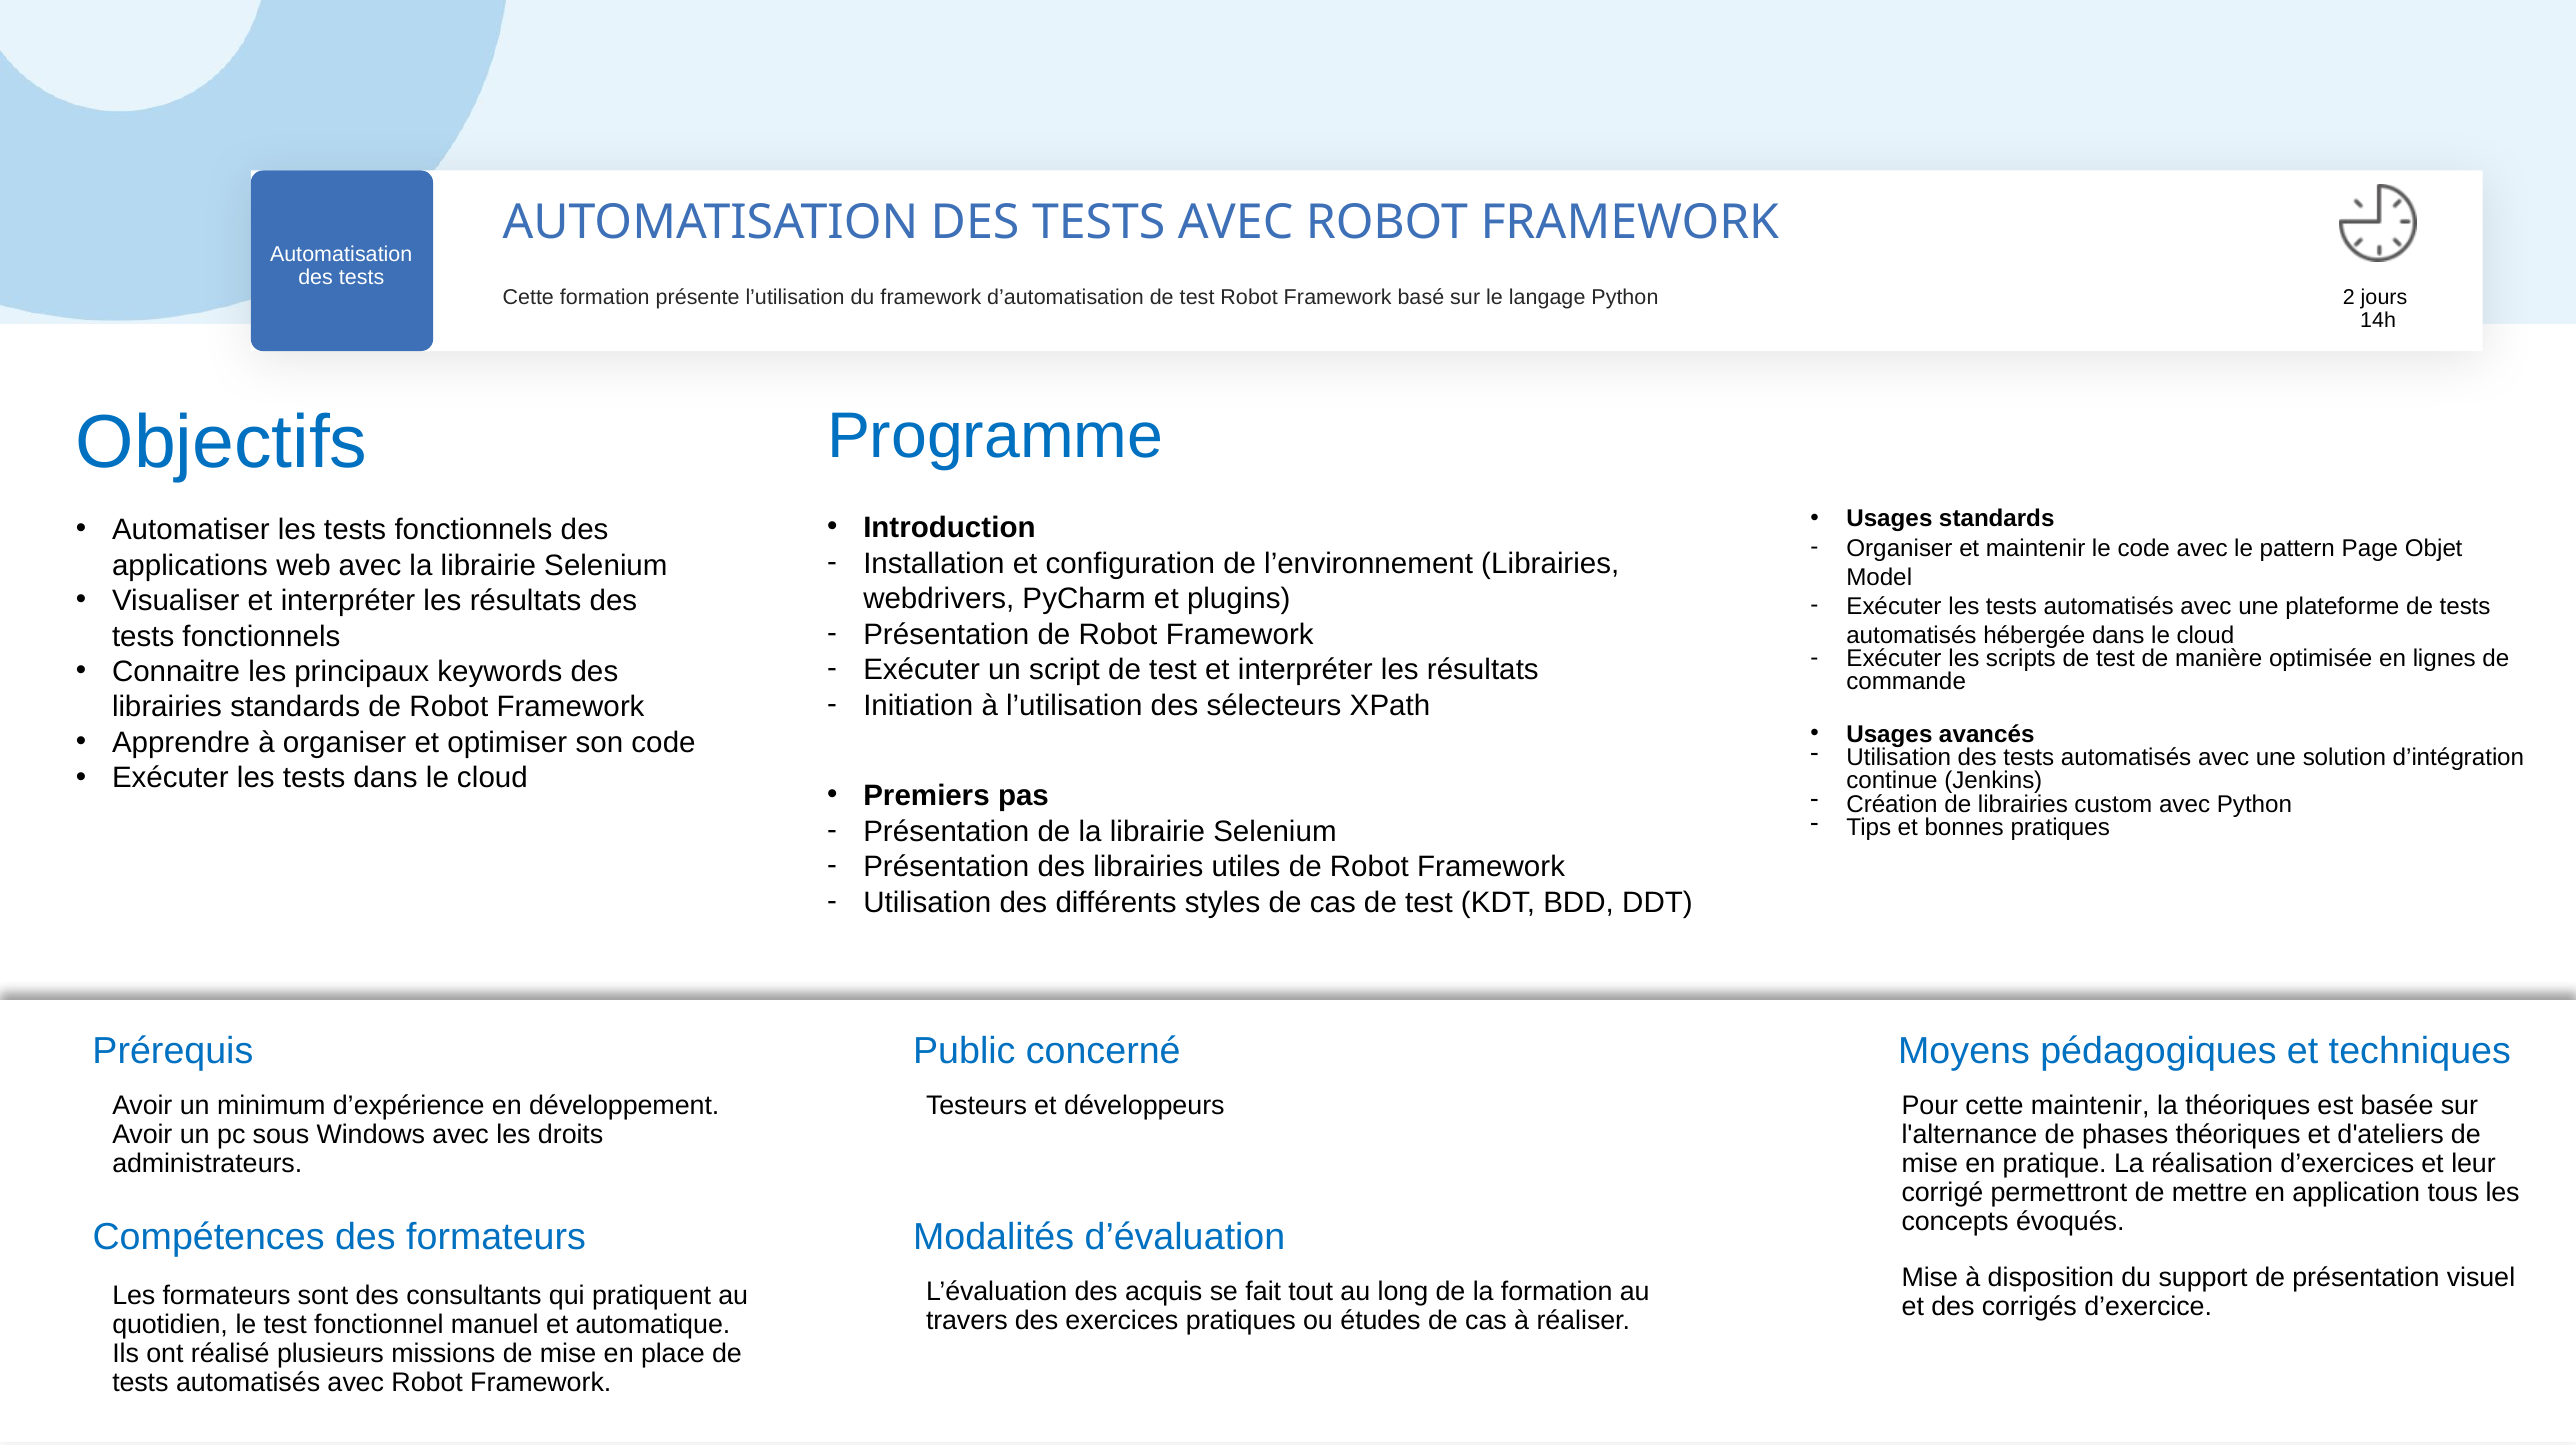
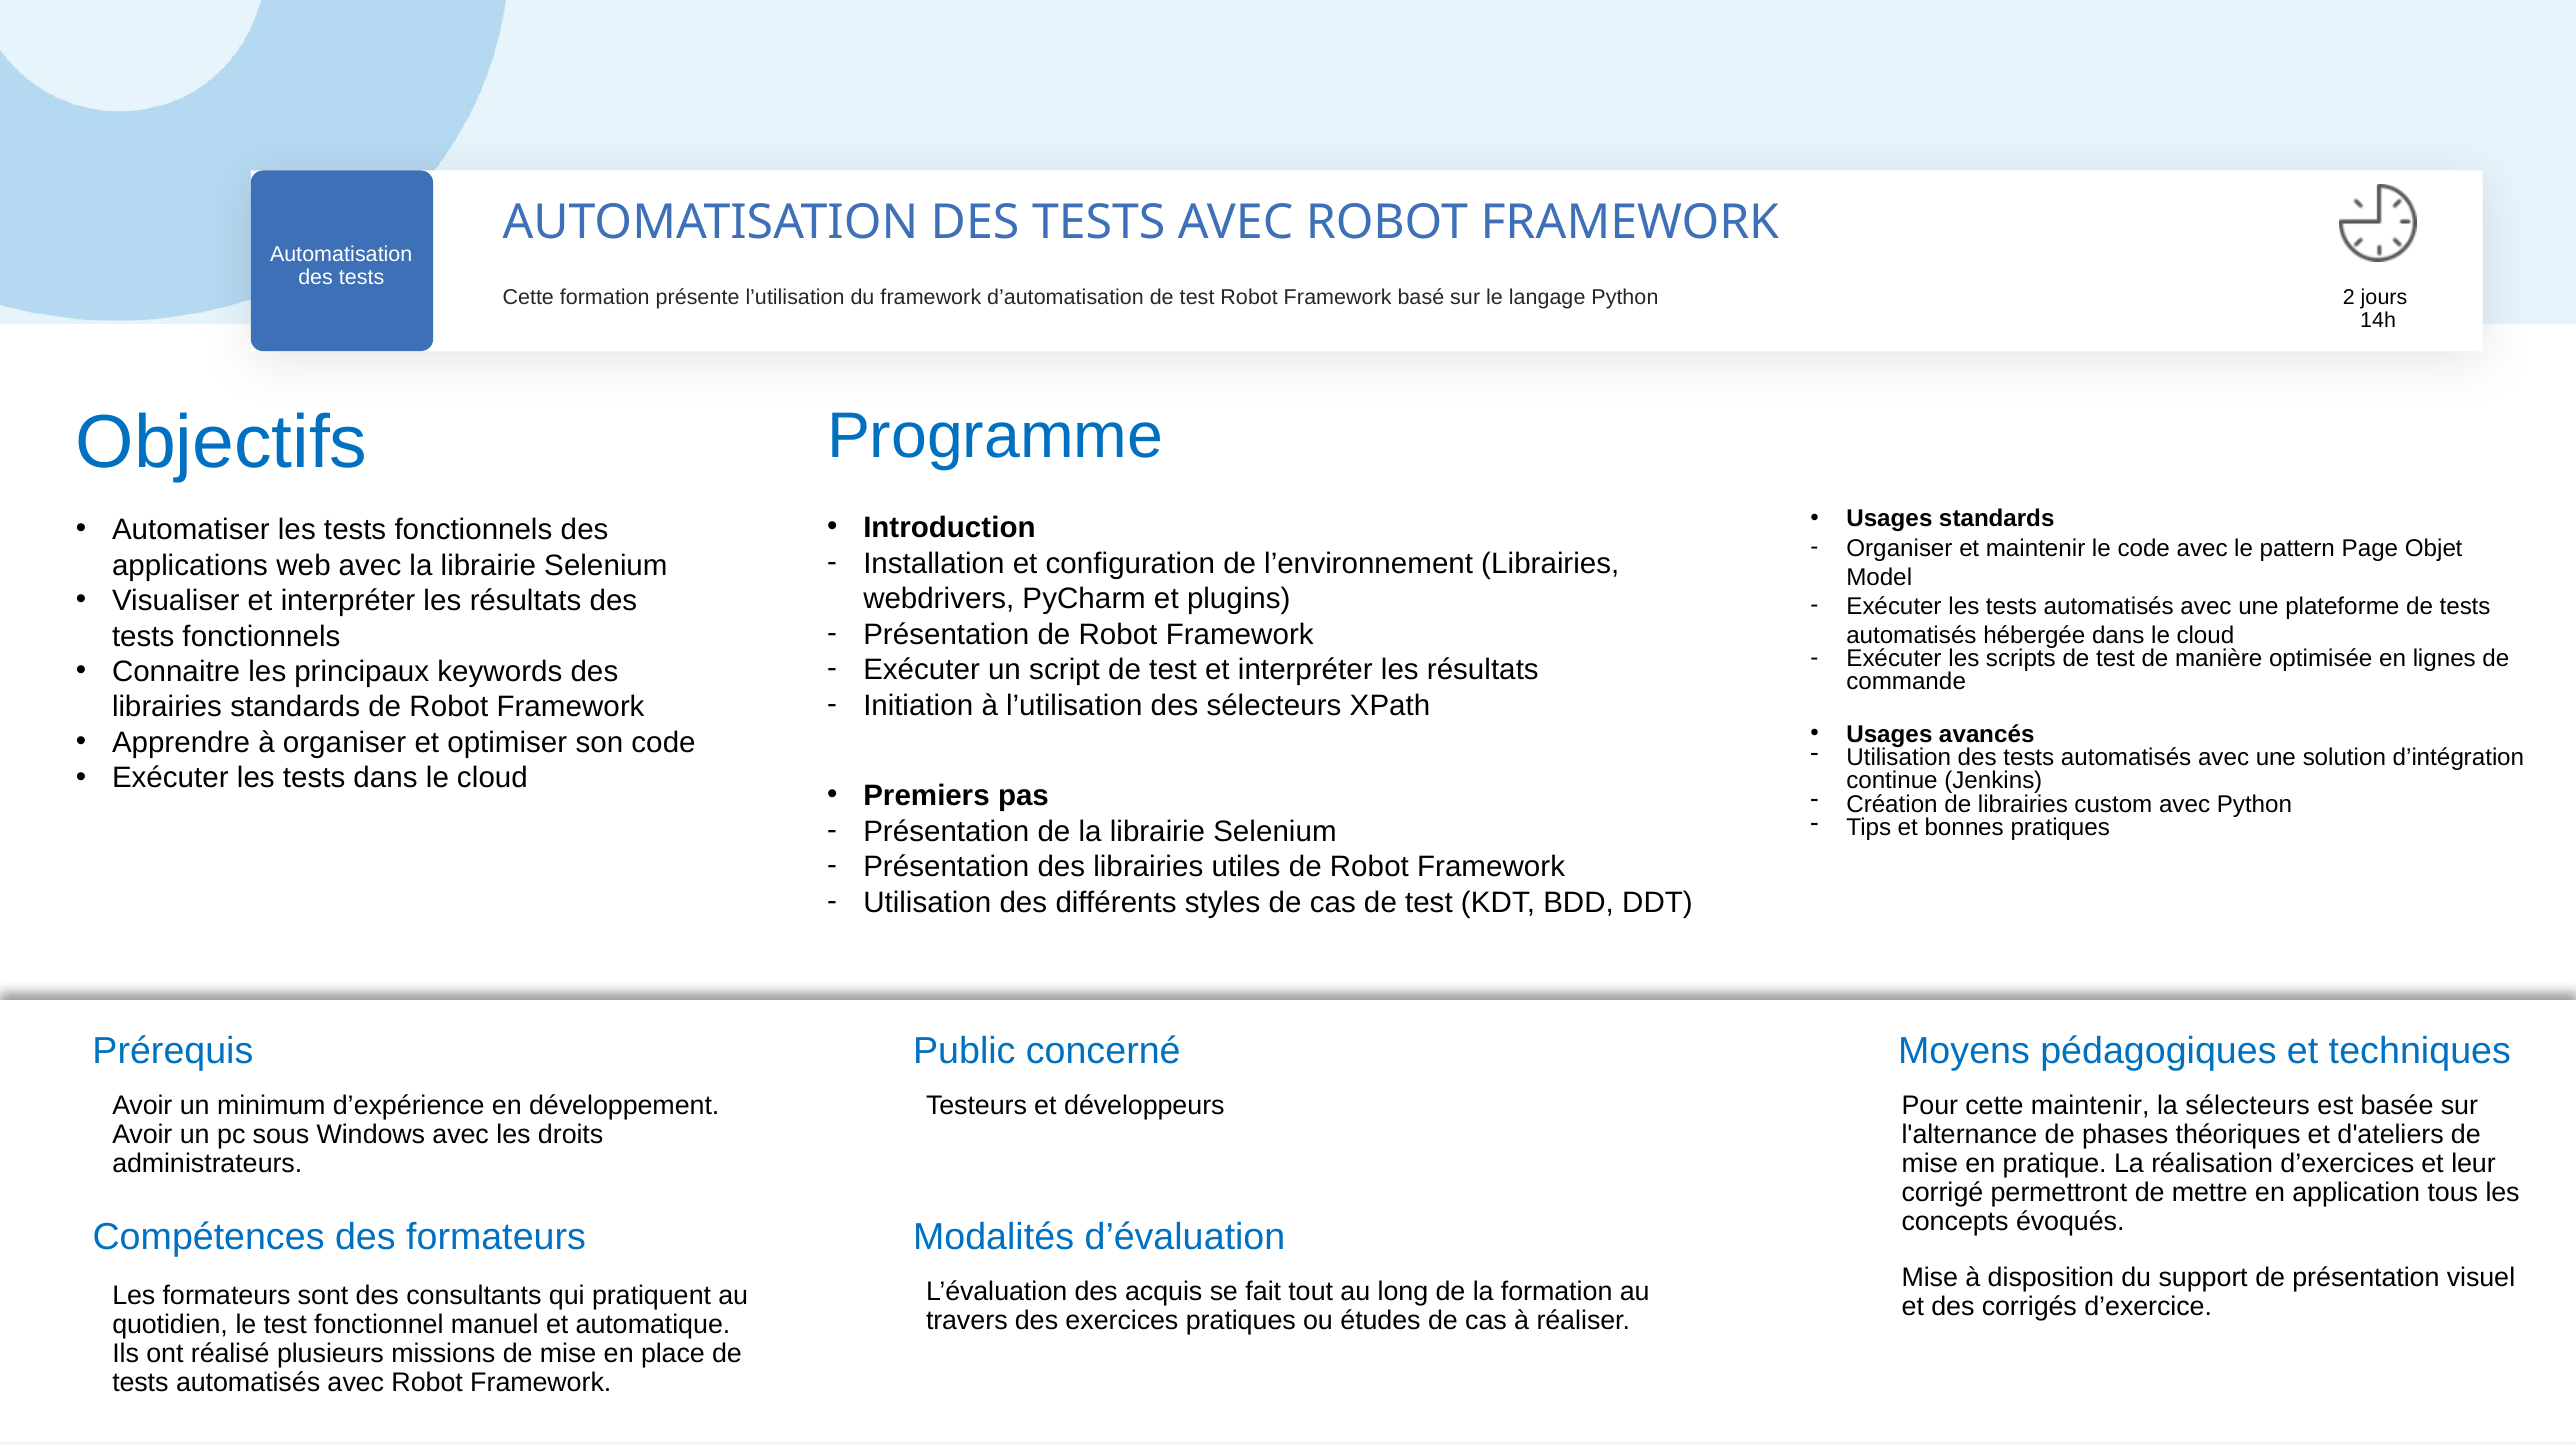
la théoriques: théoriques -> sélecteurs (2248, 1106)
